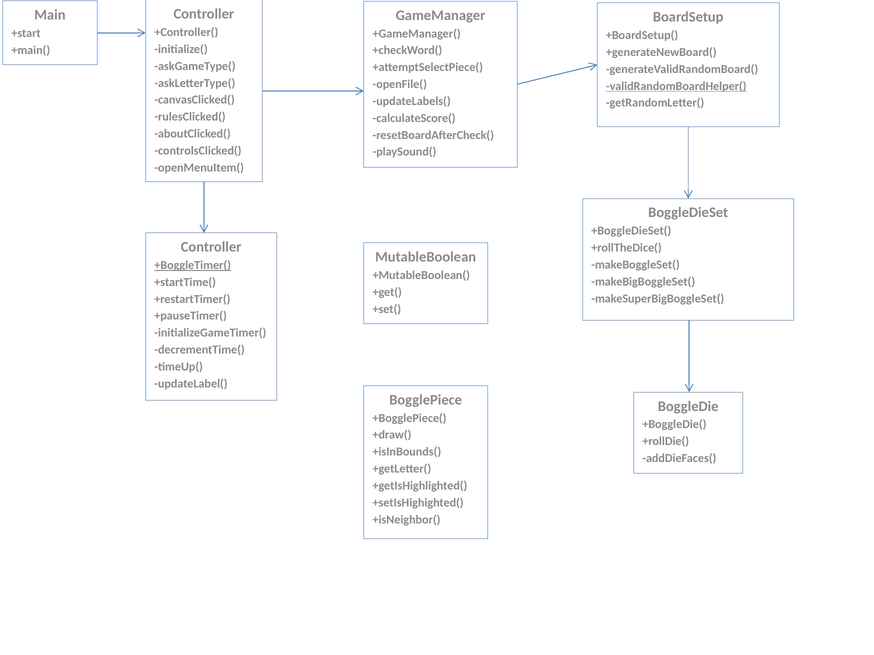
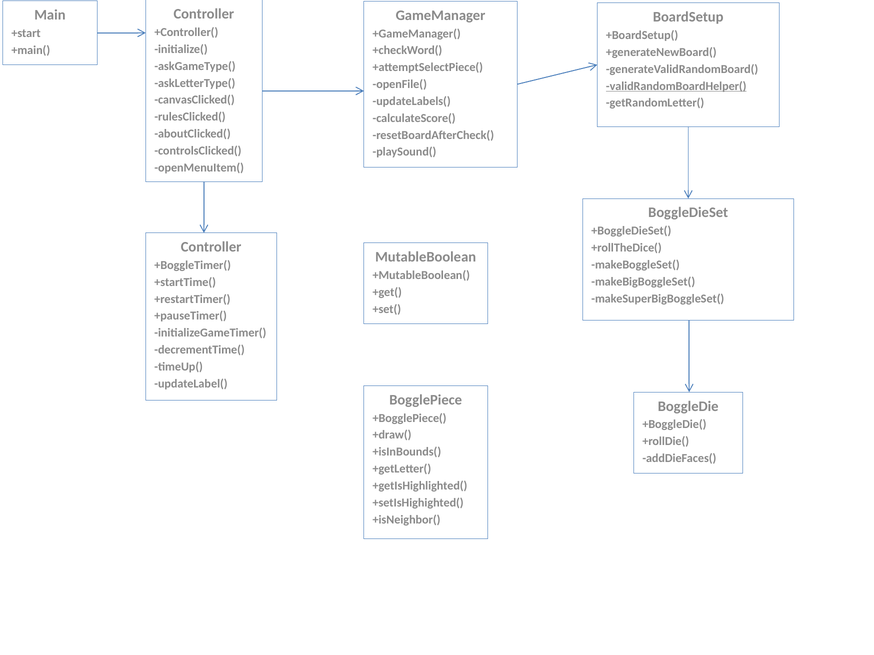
+BoggleTimer( underline: present -> none (193, 265)
